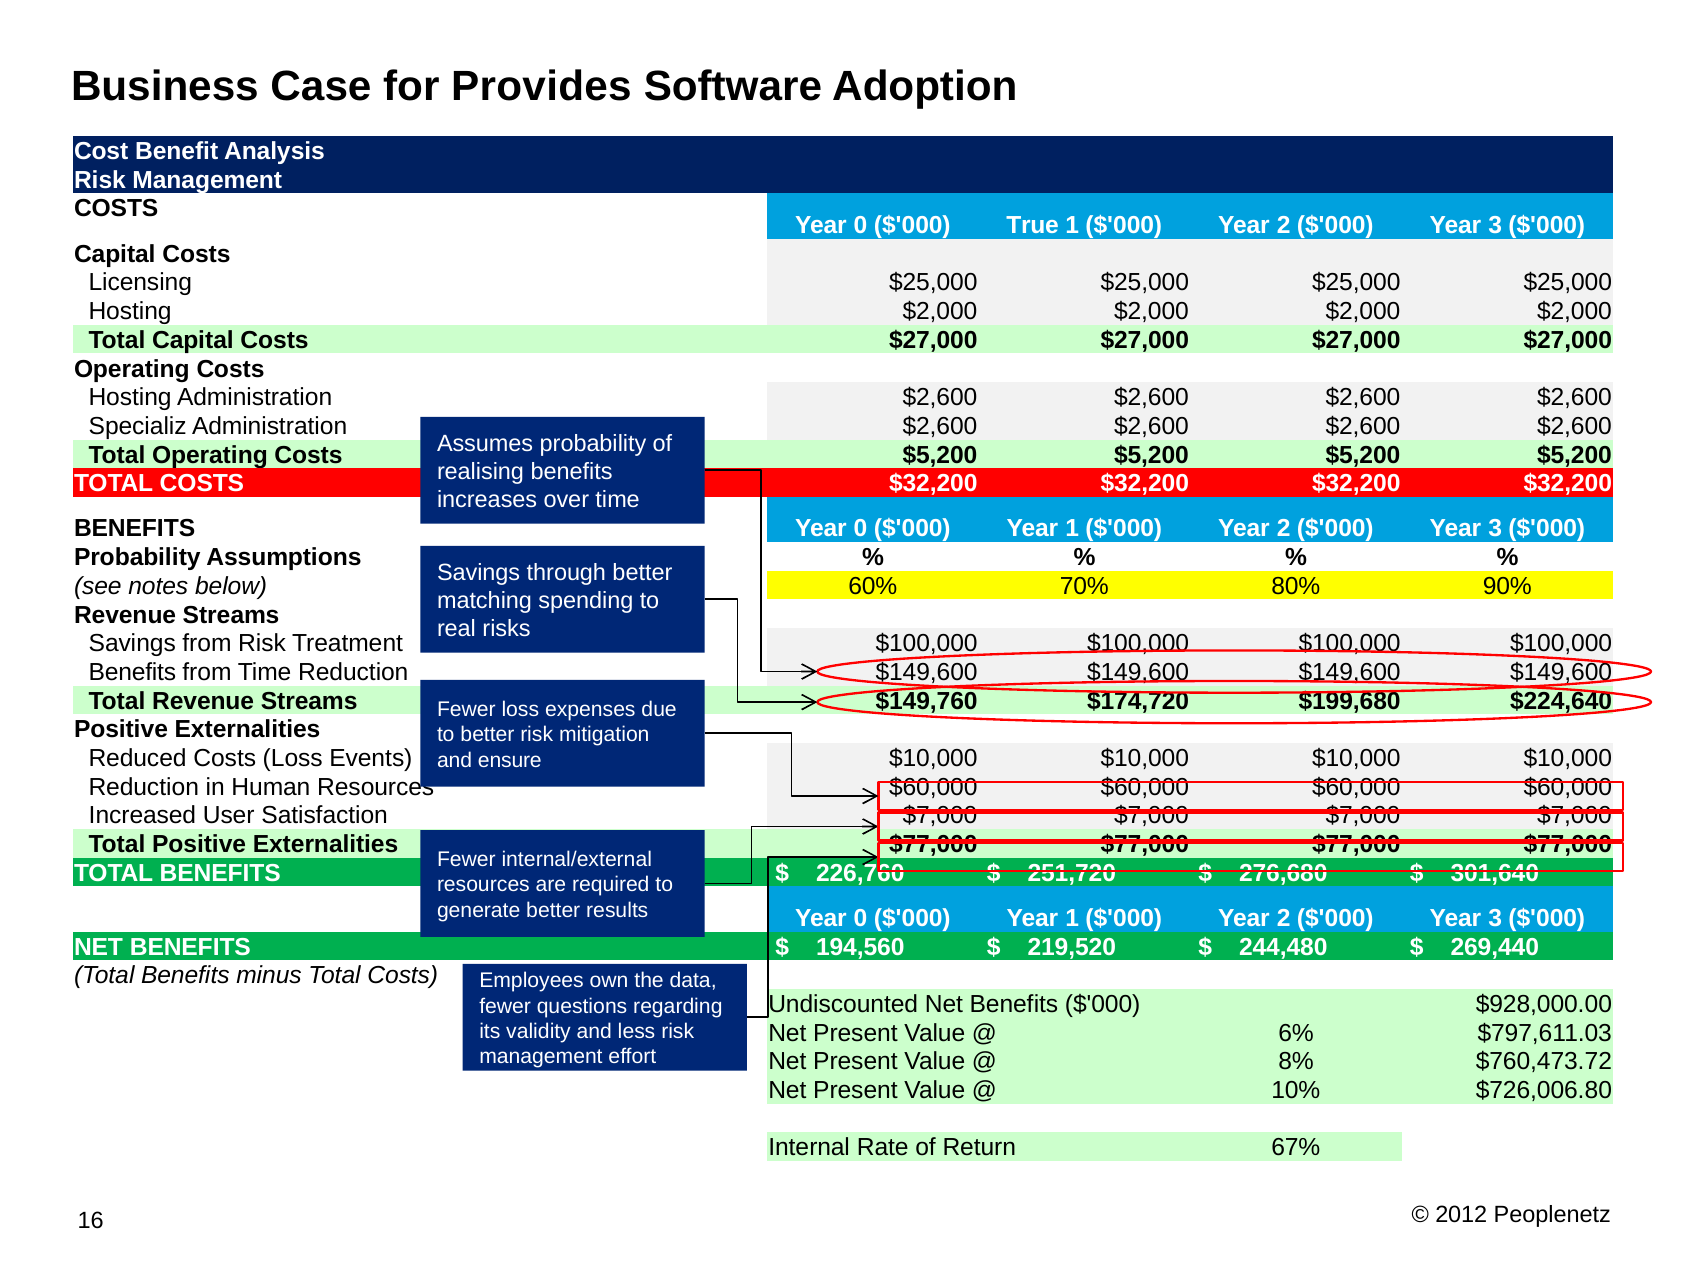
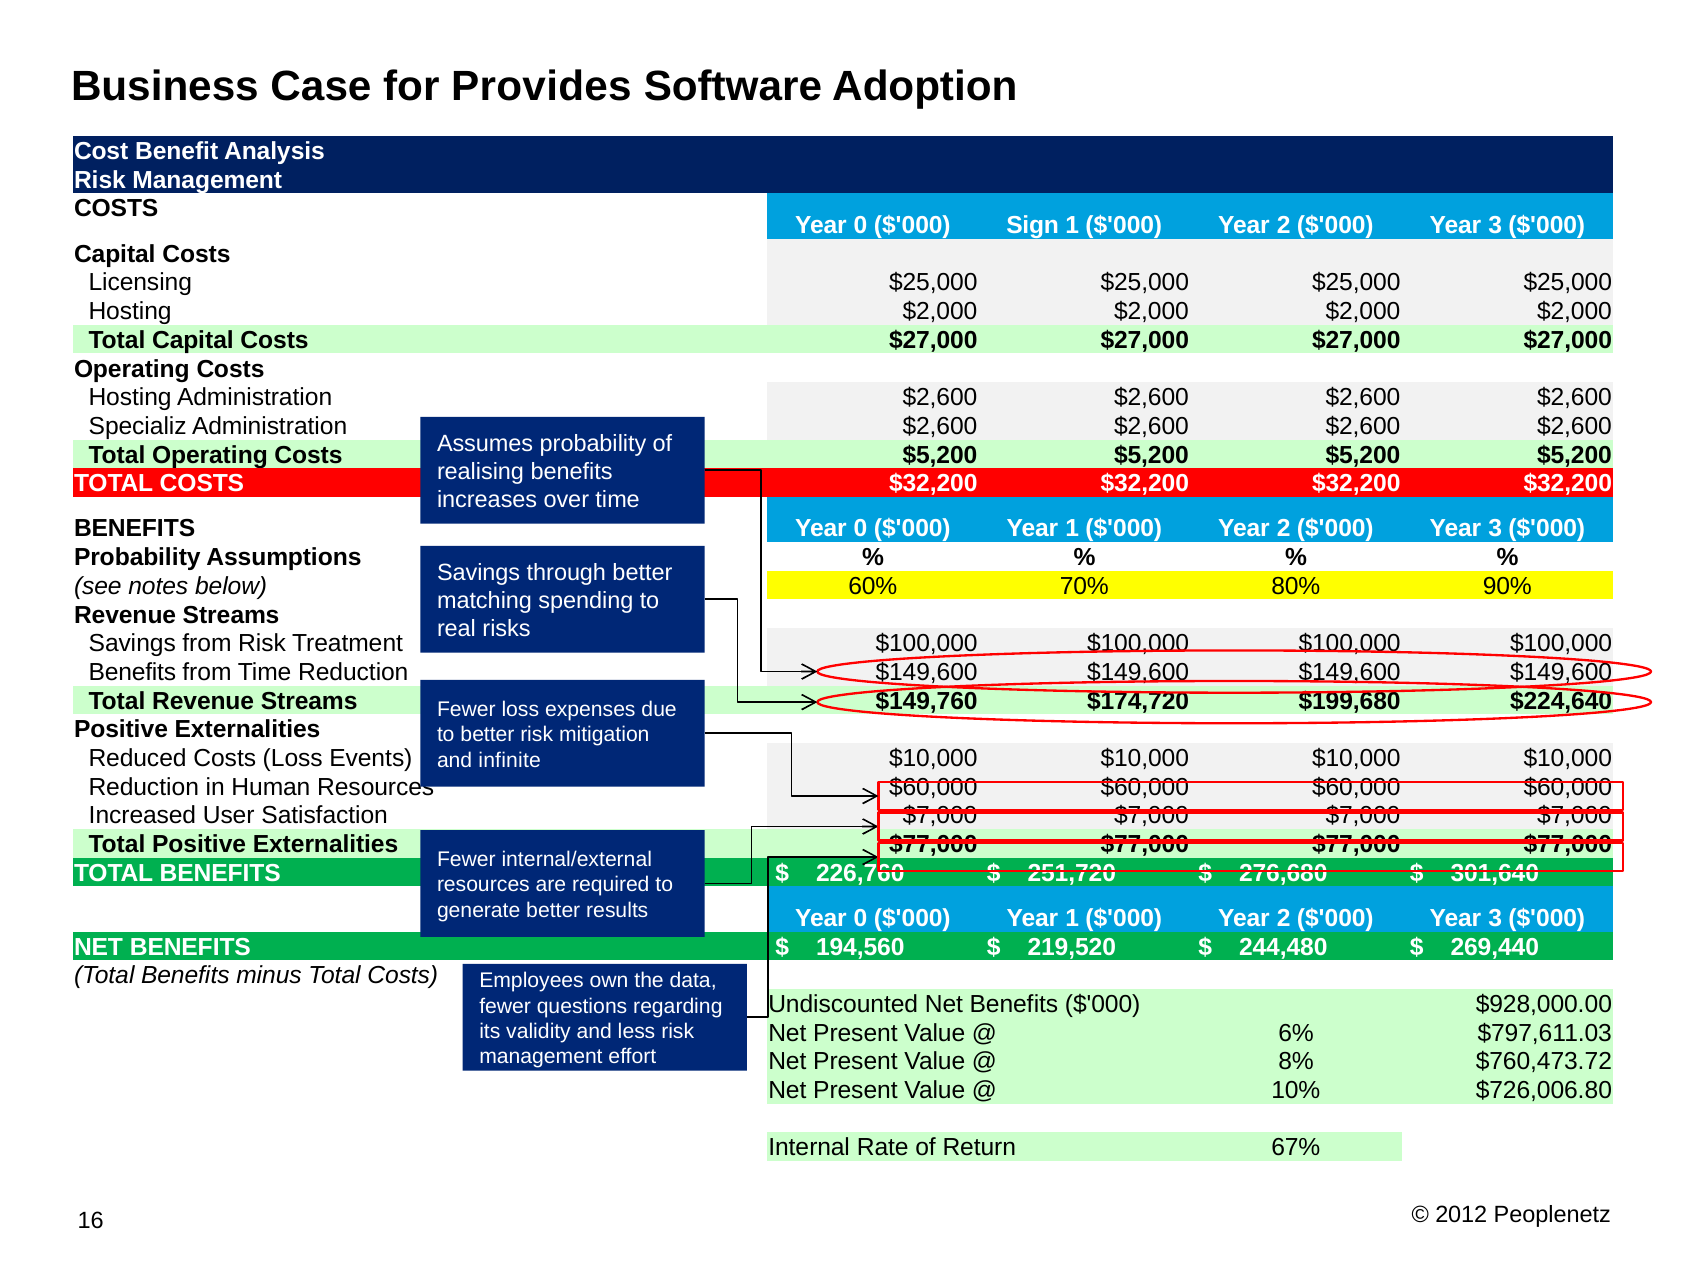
True: True -> Sign (1033, 225)
ensure: ensure -> infinite (510, 760)
